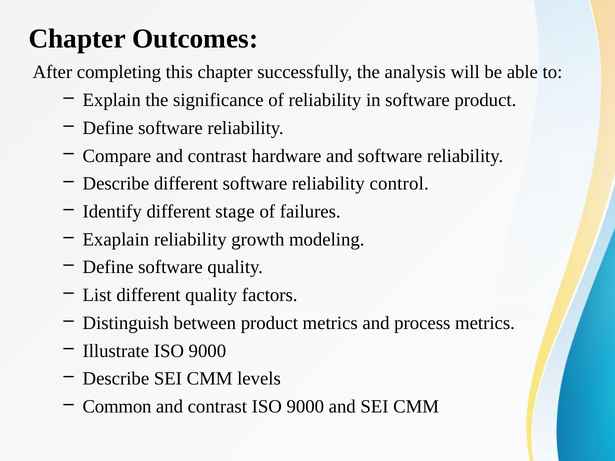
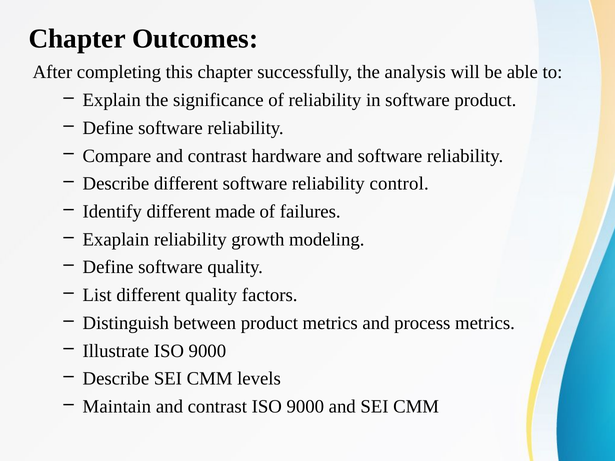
stage: stage -> made (235, 212)
Common: Common -> Maintain (117, 407)
